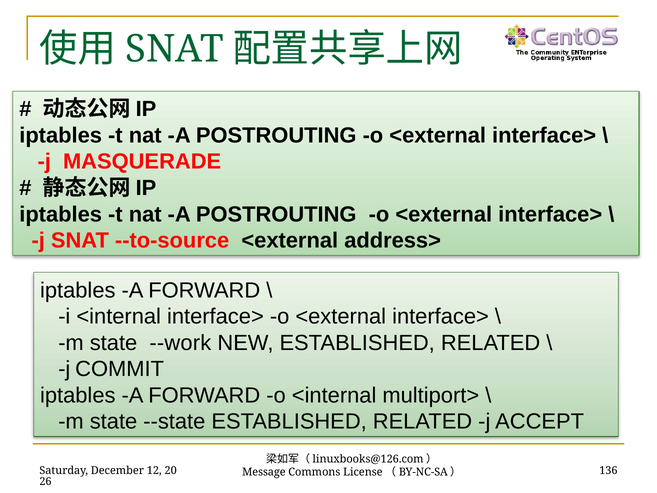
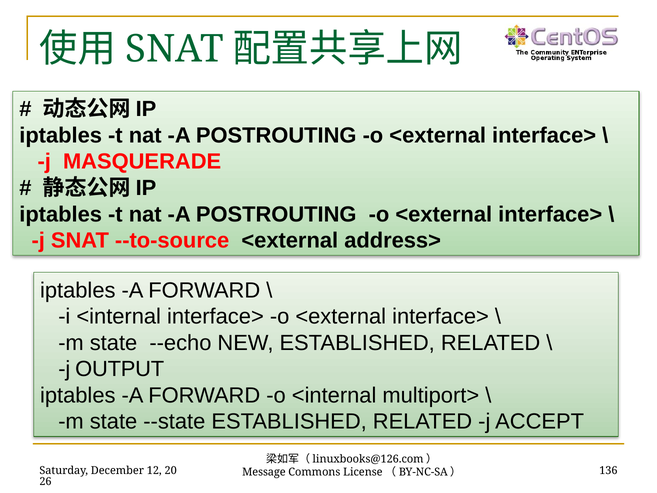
--work: --work -> --echo (180, 343)
COMMIT: COMMIT -> OUTPUT (120, 369)
